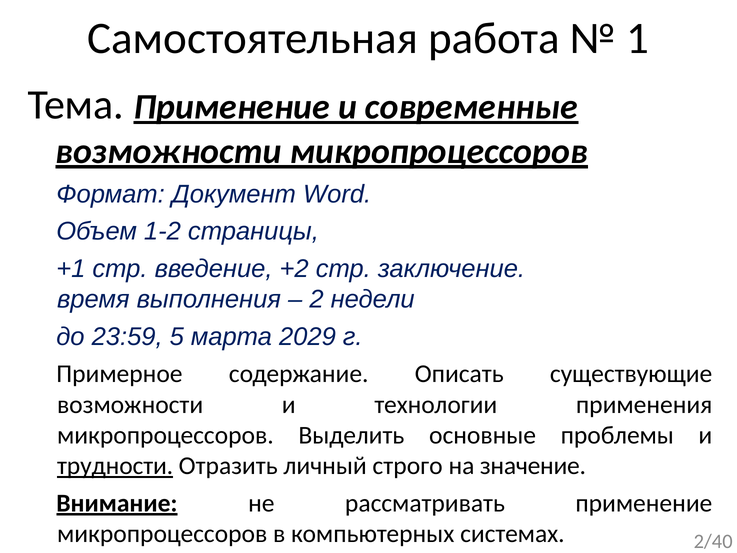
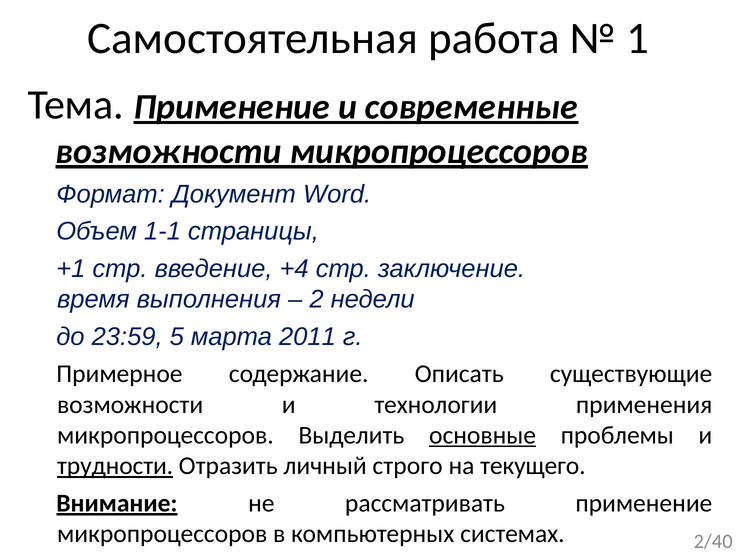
1-2: 1-2 -> 1-1 (162, 231)
+2: +2 -> +4 (294, 268)
2029: 2029 -> 2011 (307, 336)
основные underline: none -> present (483, 435)
значение: значение -> текущего (533, 466)
